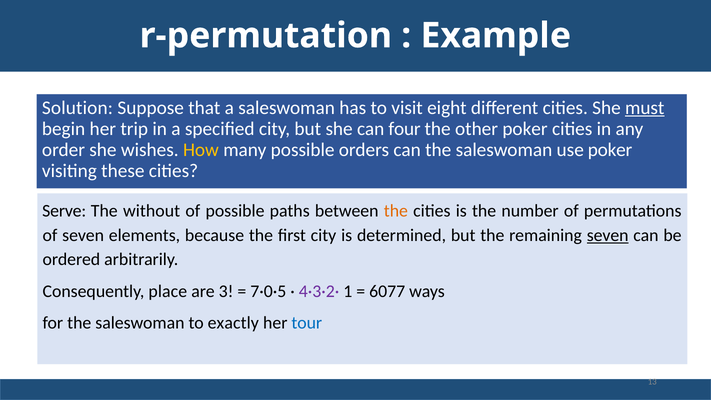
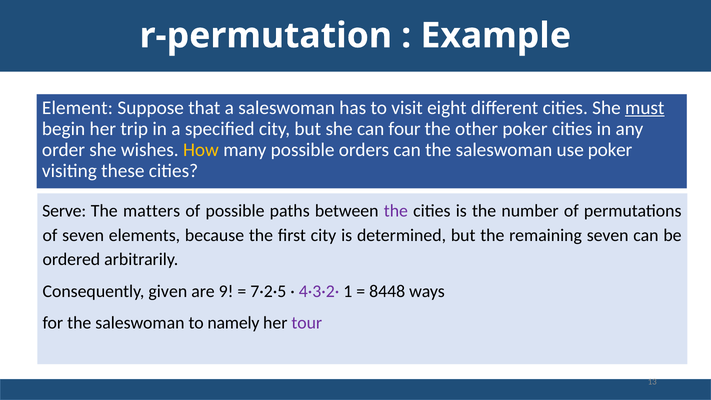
Solution: Solution -> Element (77, 108)
without: without -> matters (152, 211)
the colour: orange -> purple (396, 211)
seven underline: present -> none (608, 235)
place: place -> given (168, 291)
3: 3 -> 9 (226, 291)
7·0·5: 7·0·5 -> 7·2·5 (268, 291)
6077: 6077 -> 8448 (387, 291)
exactly: exactly -> namely (233, 323)
tour colour: blue -> purple (307, 323)
